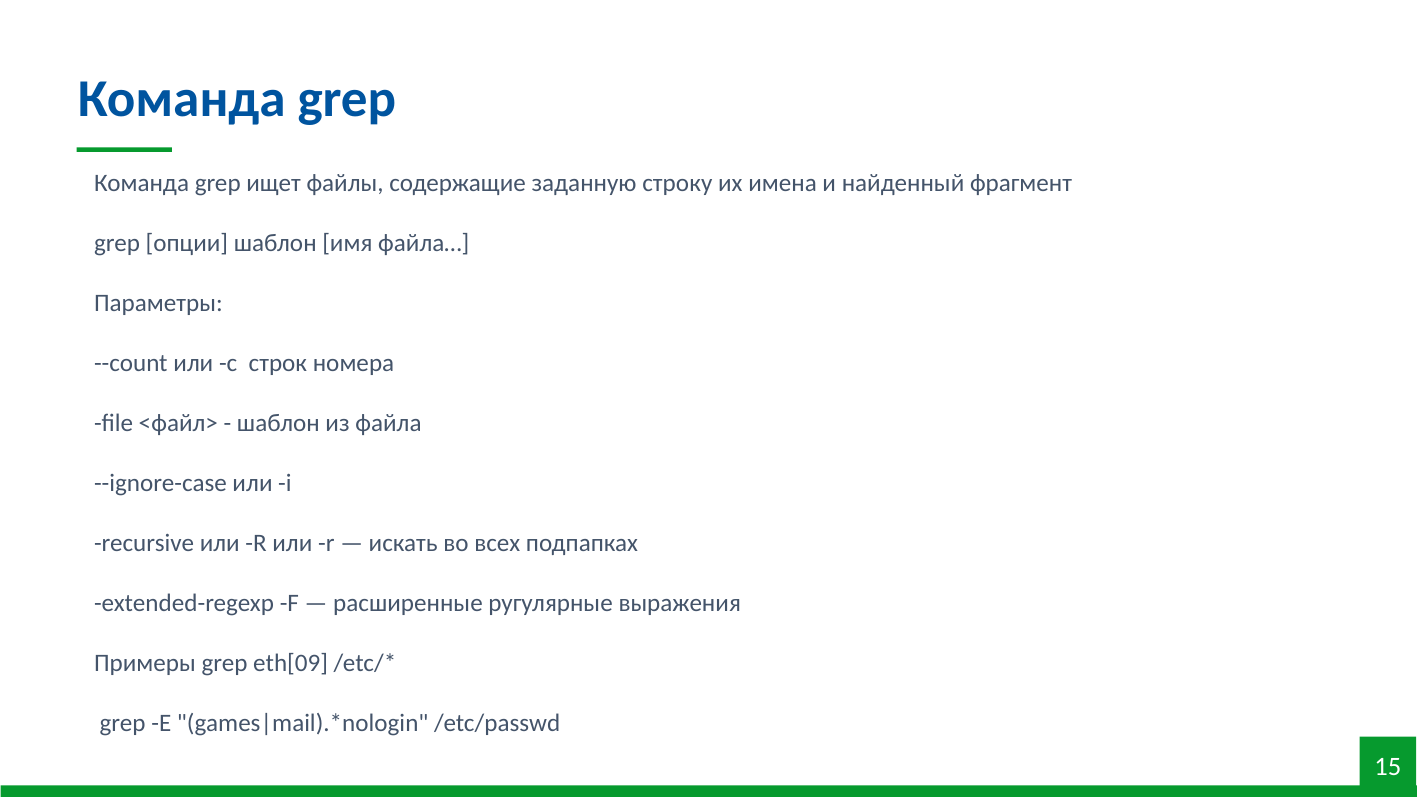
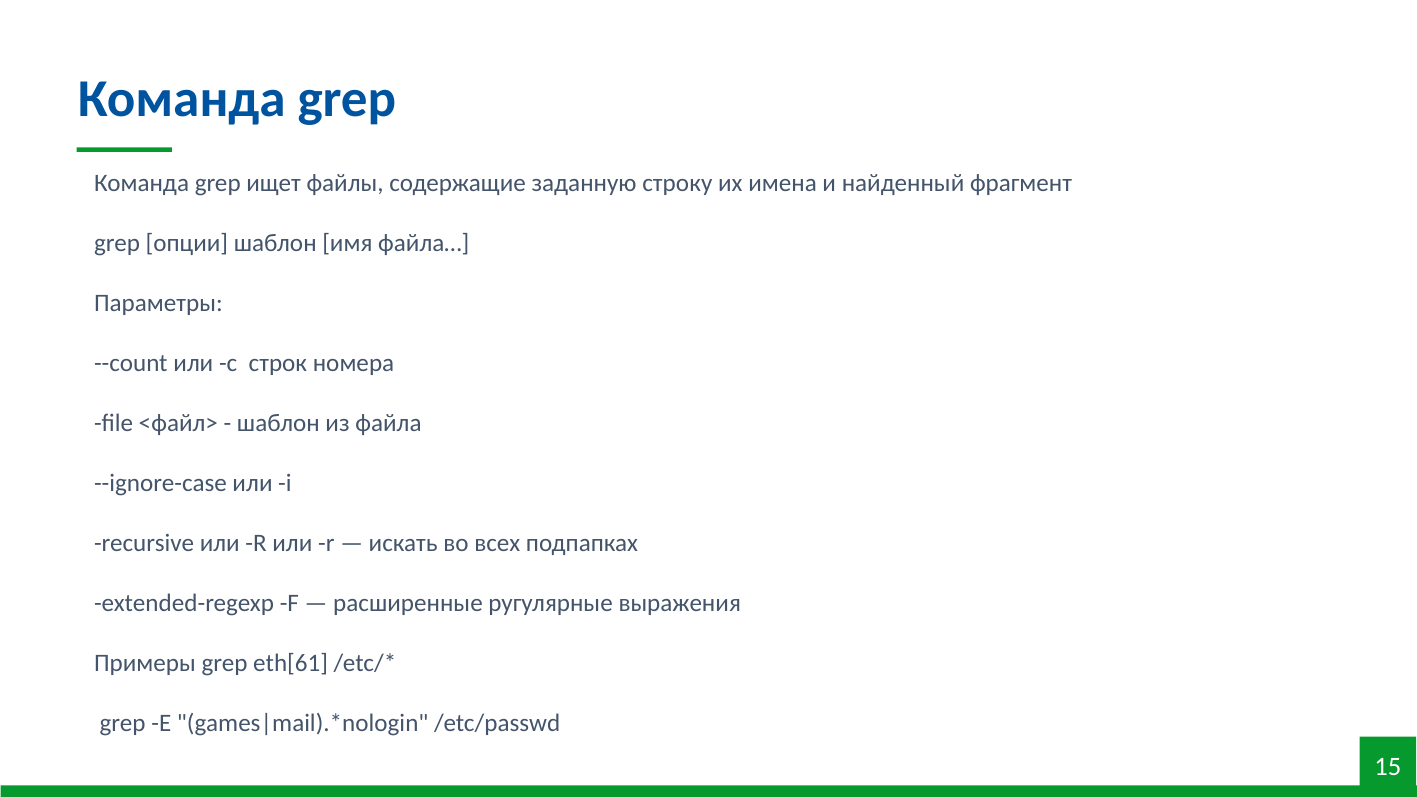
eth[09: eth[09 -> eth[61 (291, 663)
